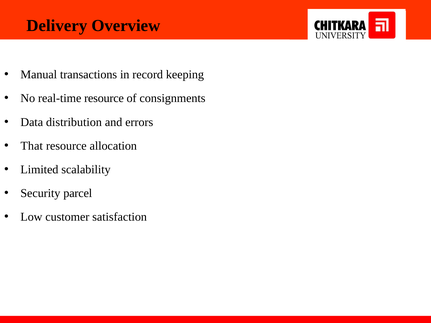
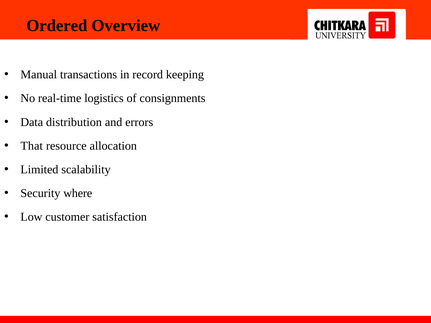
Delivery: Delivery -> Ordered (57, 26)
real-time resource: resource -> logistics (104, 98)
parcel: parcel -> where (78, 193)
